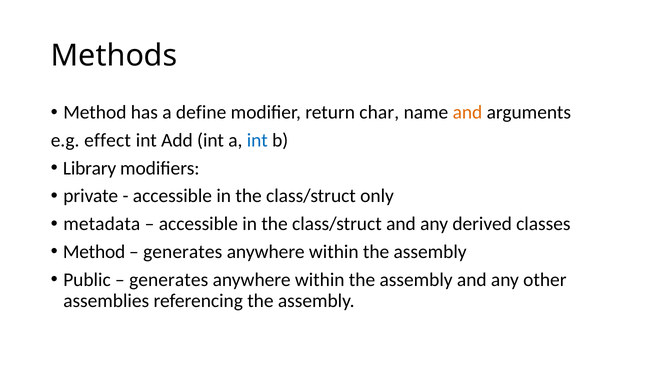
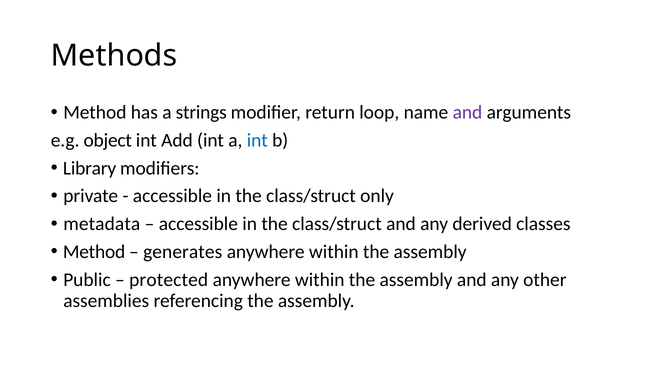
define: define -> strings (201, 113)
char: char -> loop (379, 113)
and colour: orange -> purple (467, 113)
effect: effect -> object (108, 141)
generates: generates -> protected (169, 280)
